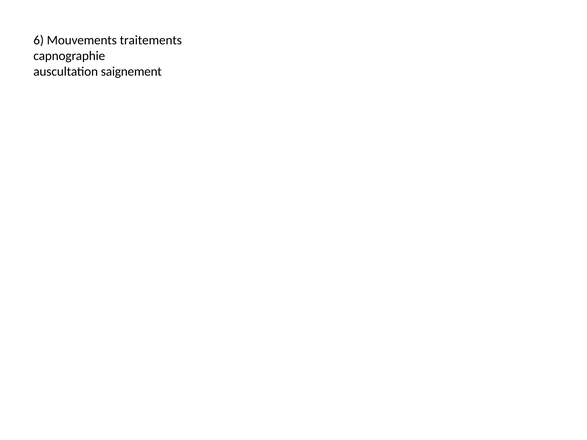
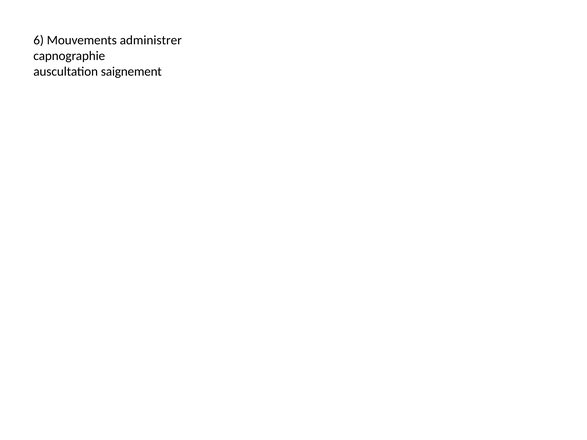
traitements: traitements -> administrer (151, 40)
